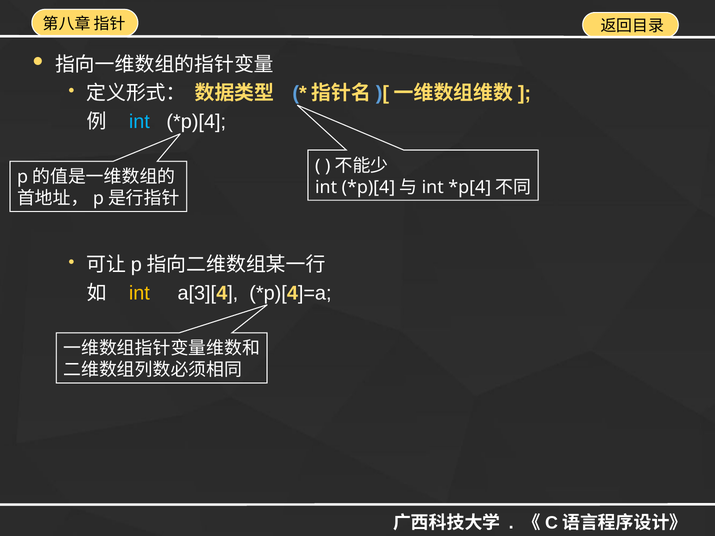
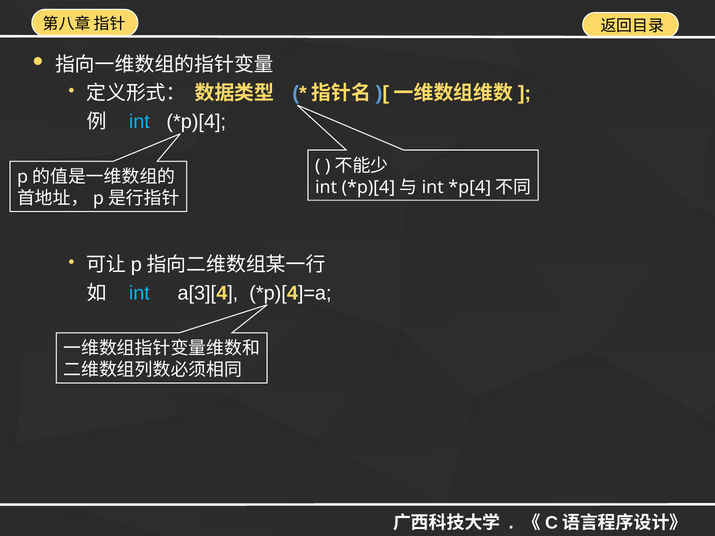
int colour: yellow -> light blue (139, 293)
